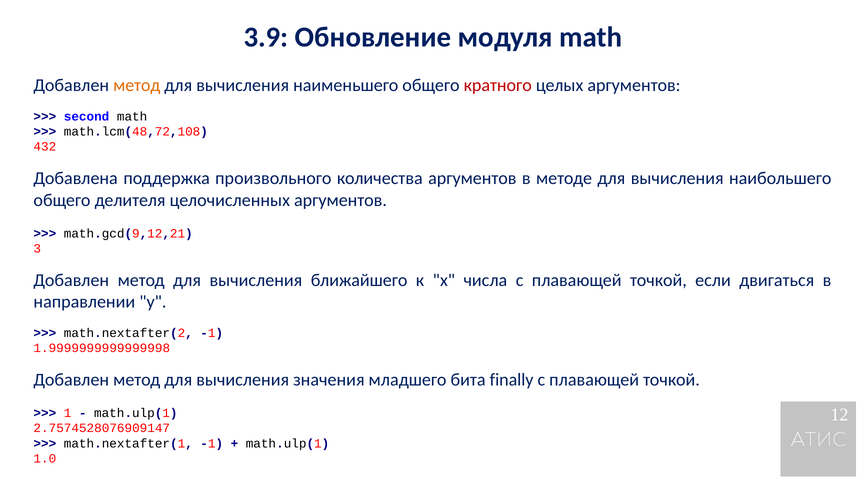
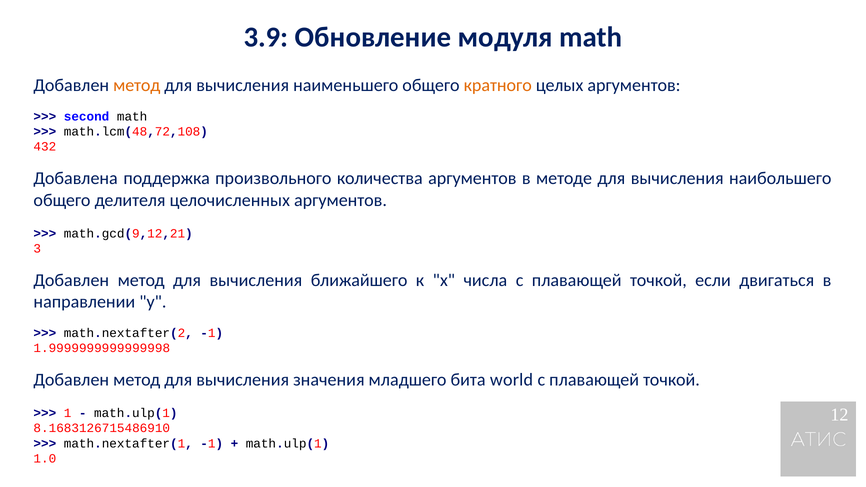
кратного colour: red -> orange (498, 85)
finally: finally -> world (512, 380)
2.7574528076909147: 2.7574528076909147 -> 8.1683126715486910 (102, 428)
